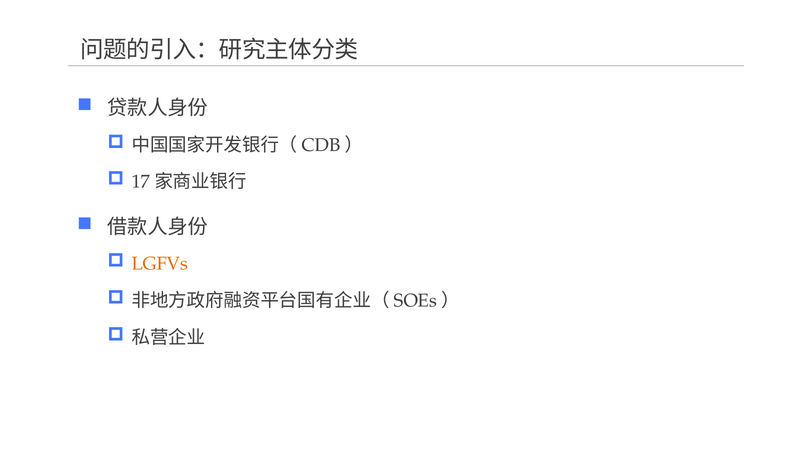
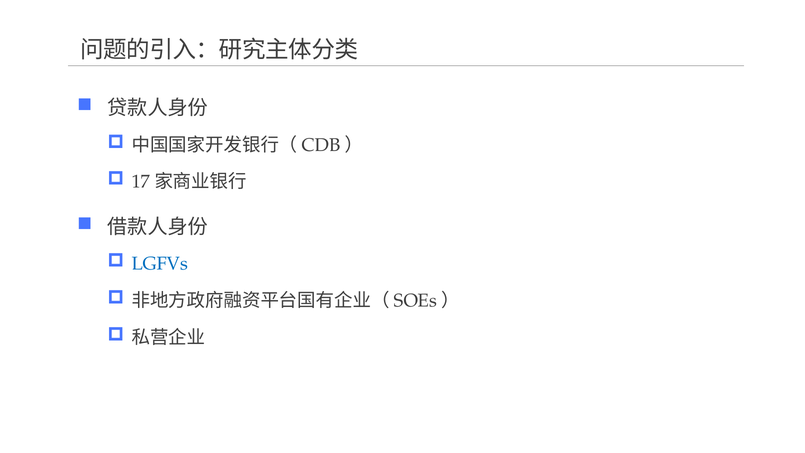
LGFVs colour: orange -> blue (160, 264)
